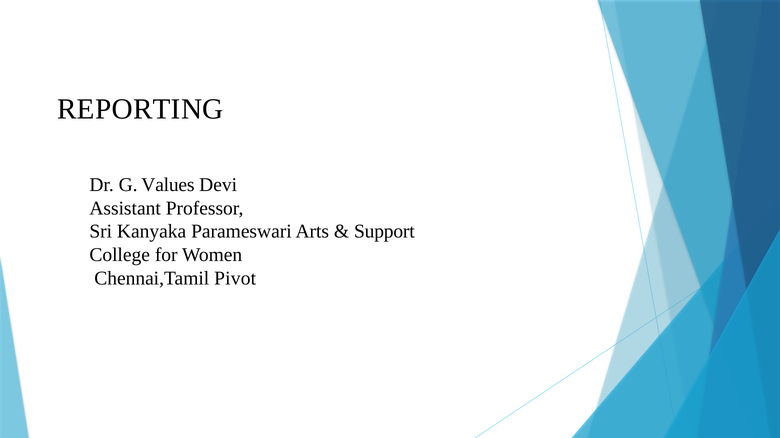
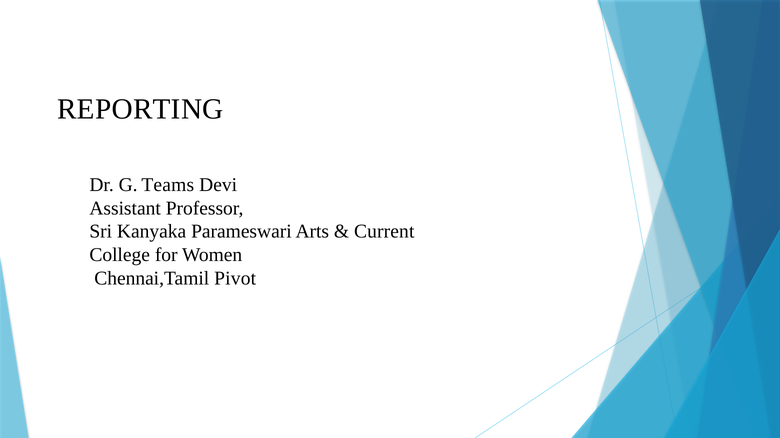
Values: Values -> Teams (168, 185)
Support: Support -> Current (384, 232)
